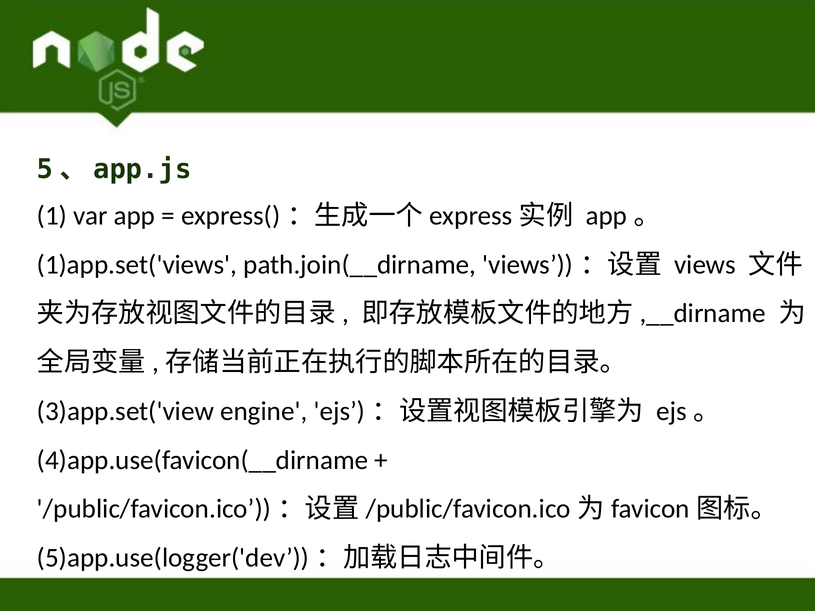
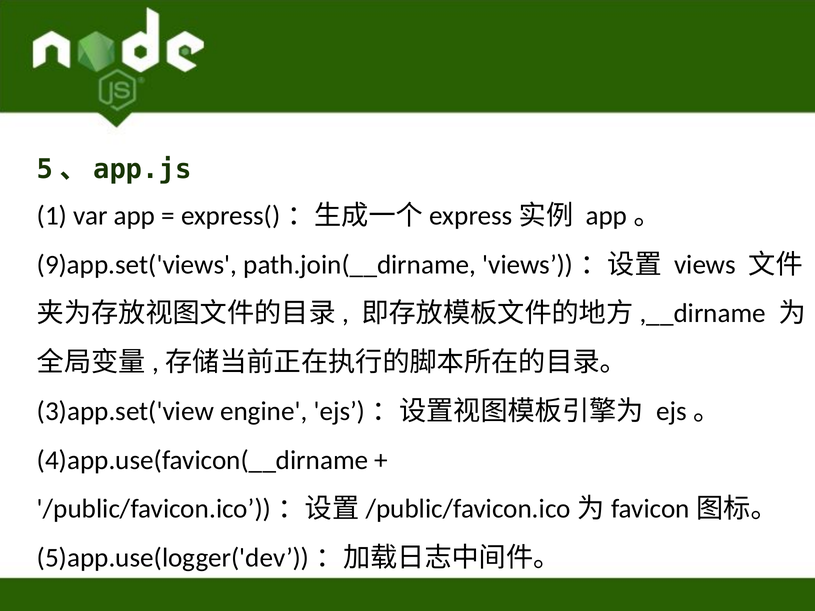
1)app.set('views: 1)app.set('views -> 9)app.set('views (137, 265)
